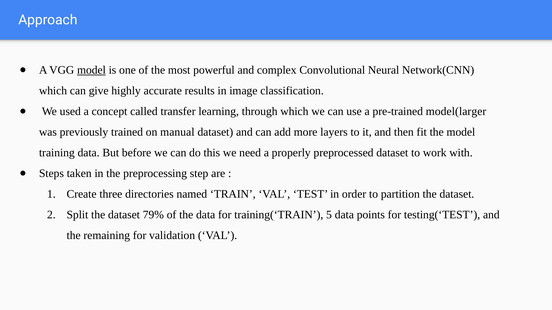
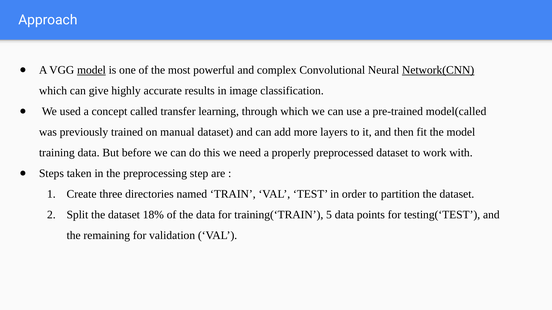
Network(CNN underline: none -> present (438, 70)
model(larger: model(larger -> model(called (456, 112)
79%: 79% -> 18% (153, 215)
